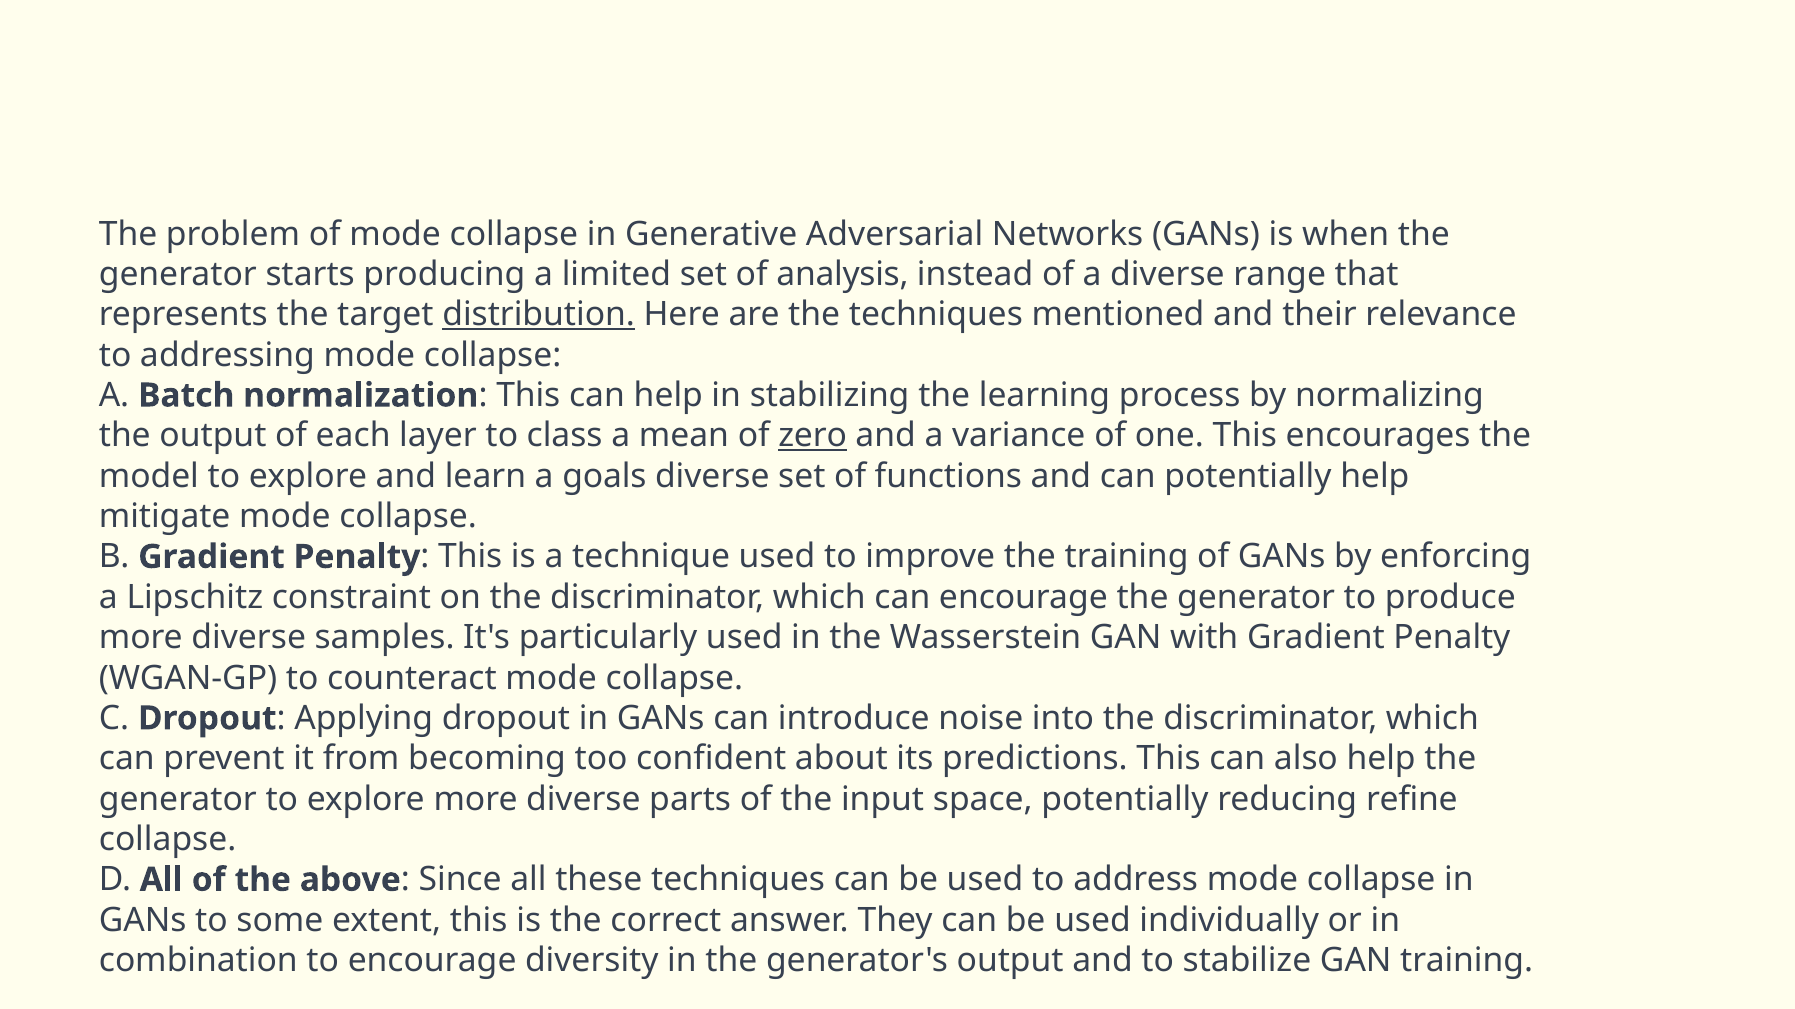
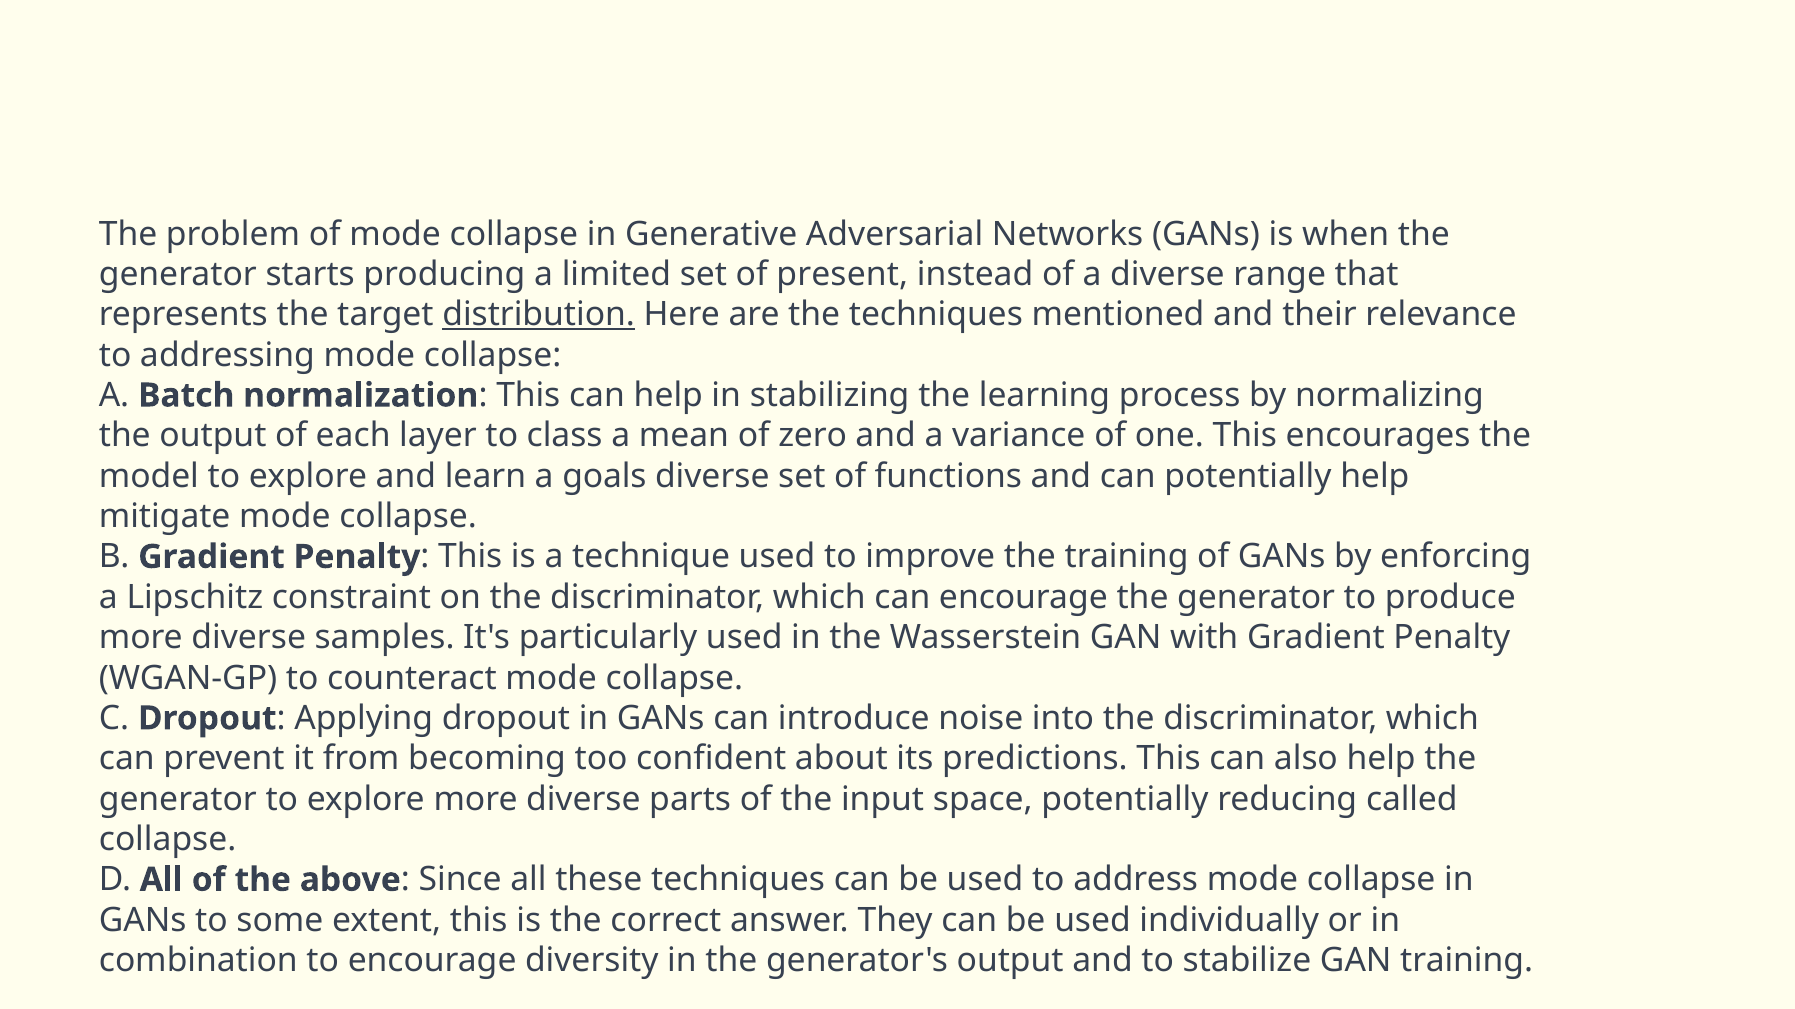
analysis: analysis -> present (842, 275)
zero underline: present -> none (813, 436)
refine: refine -> called (1412, 800)
